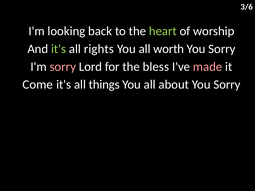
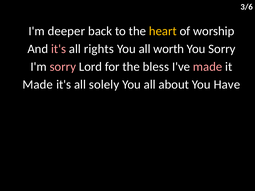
looking: looking -> deeper (66, 31)
heart colour: light green -> yellow (163, 31)
it's colour: light green -> pink (59, 49)
Come: Come -> Made (38, 85)
things: things -> solely (104, 85)
about You Sorry: Sorry -> Have (227, 85)
